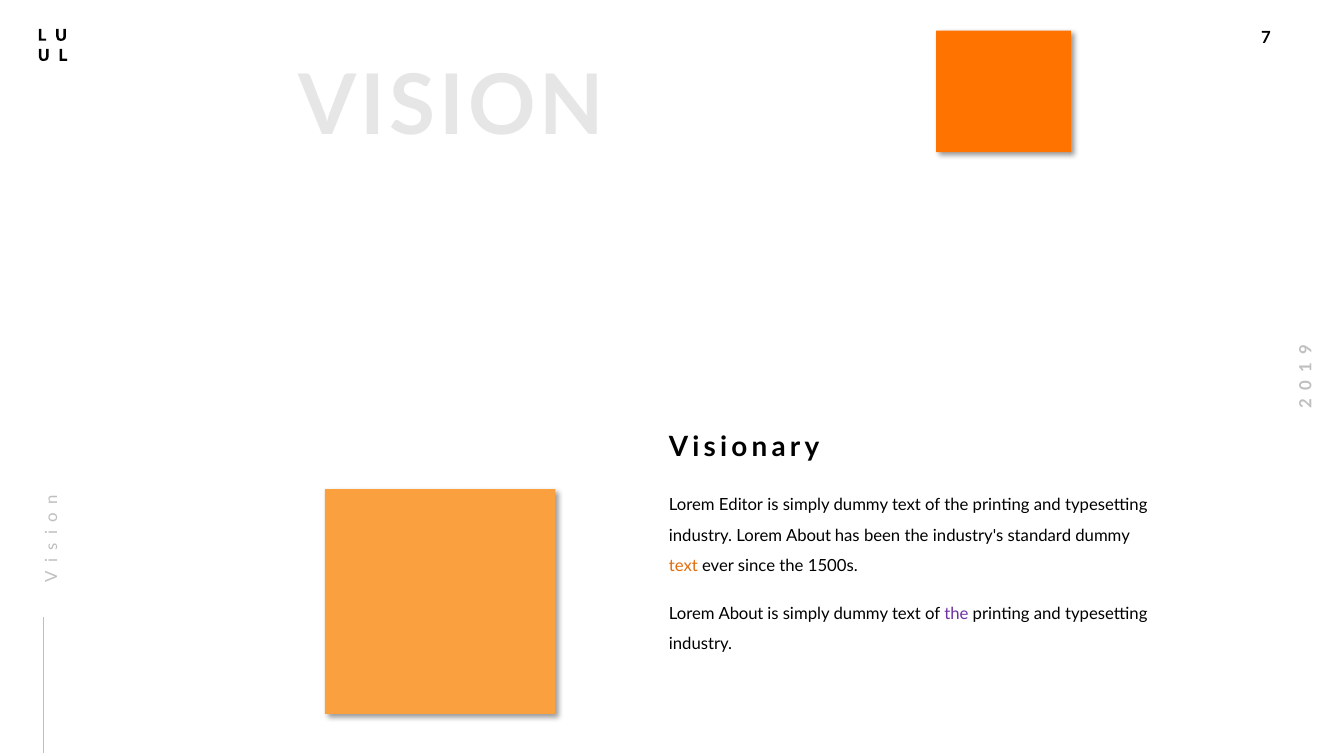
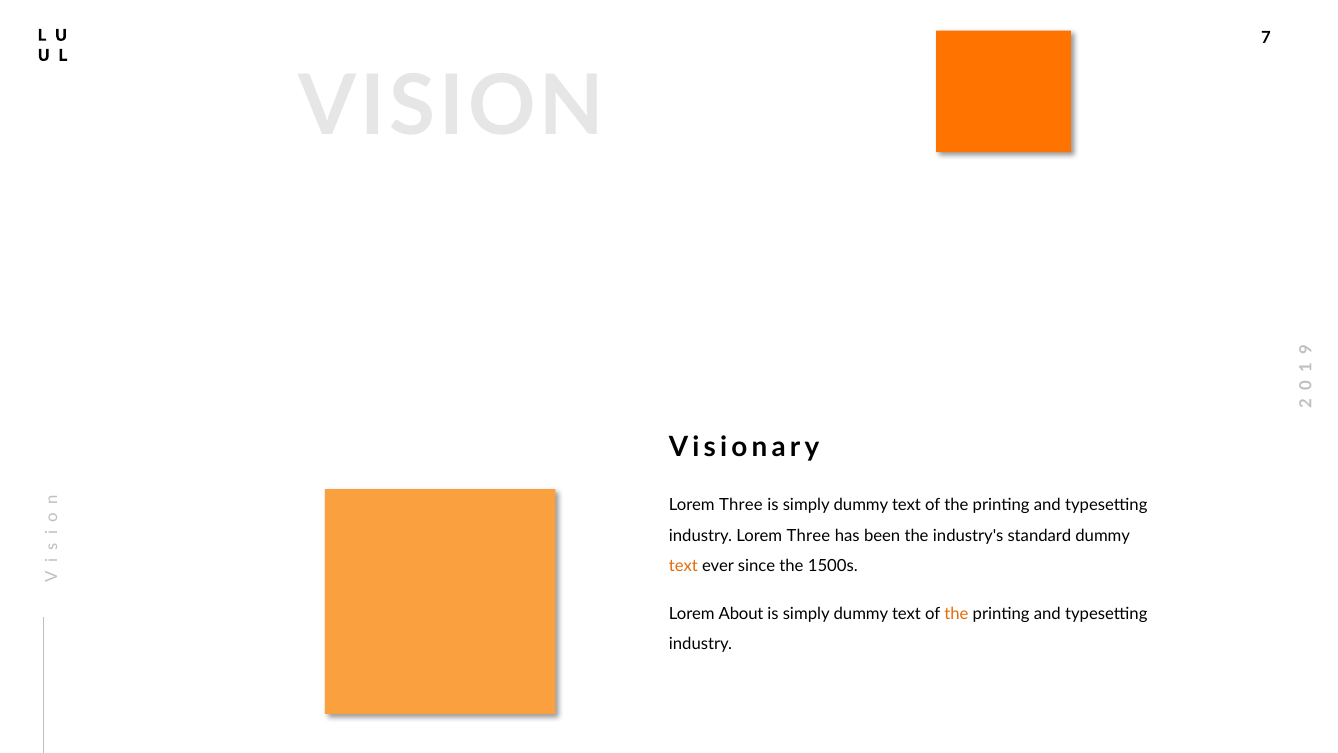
Editor: Editor -> Three (741, 505)
industry Lorem About: About -> Three (808, 535)
the colour: purple -> orange (956, 614)
